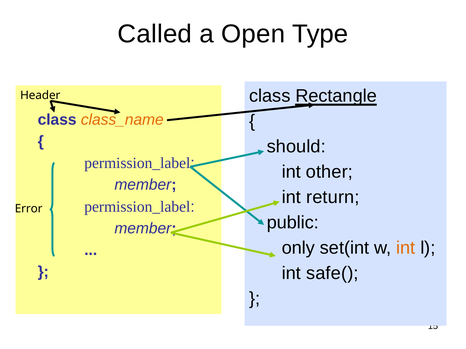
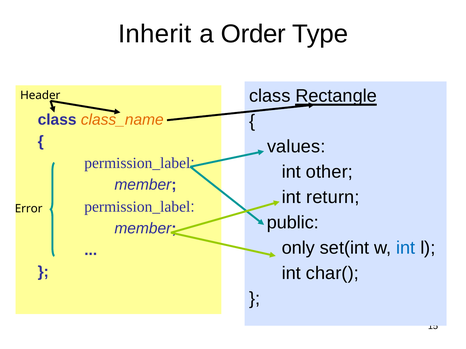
Called: Called -> Inherit (155, 34)
Open: Open -> Order (253, 34)
should: should -> values (296, 147)
int colour: orange -> blue (406, 248)
safe(: safe( -> char( (332, 274)
